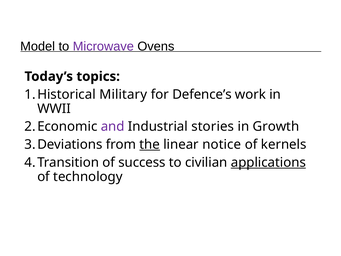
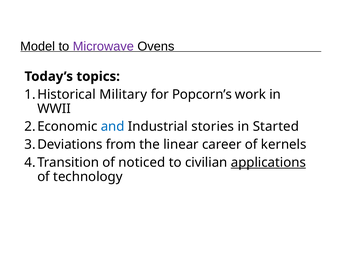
Defence’s: Defence’s -> Popcorn’s (202, 94)
and colour: purple -> blue (113, 126)
Growth: Growth -> Started (276, 126)
the underline: present -> none (150, 144)
notice: notice -> career (222, 144)
success: success -> noticed (142, 162)
